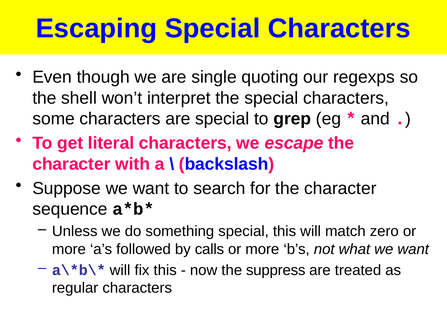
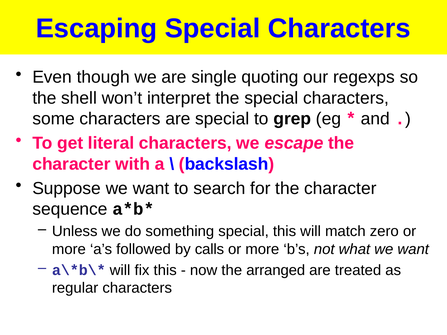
suppress: suppress -> arranged (276, 270)
